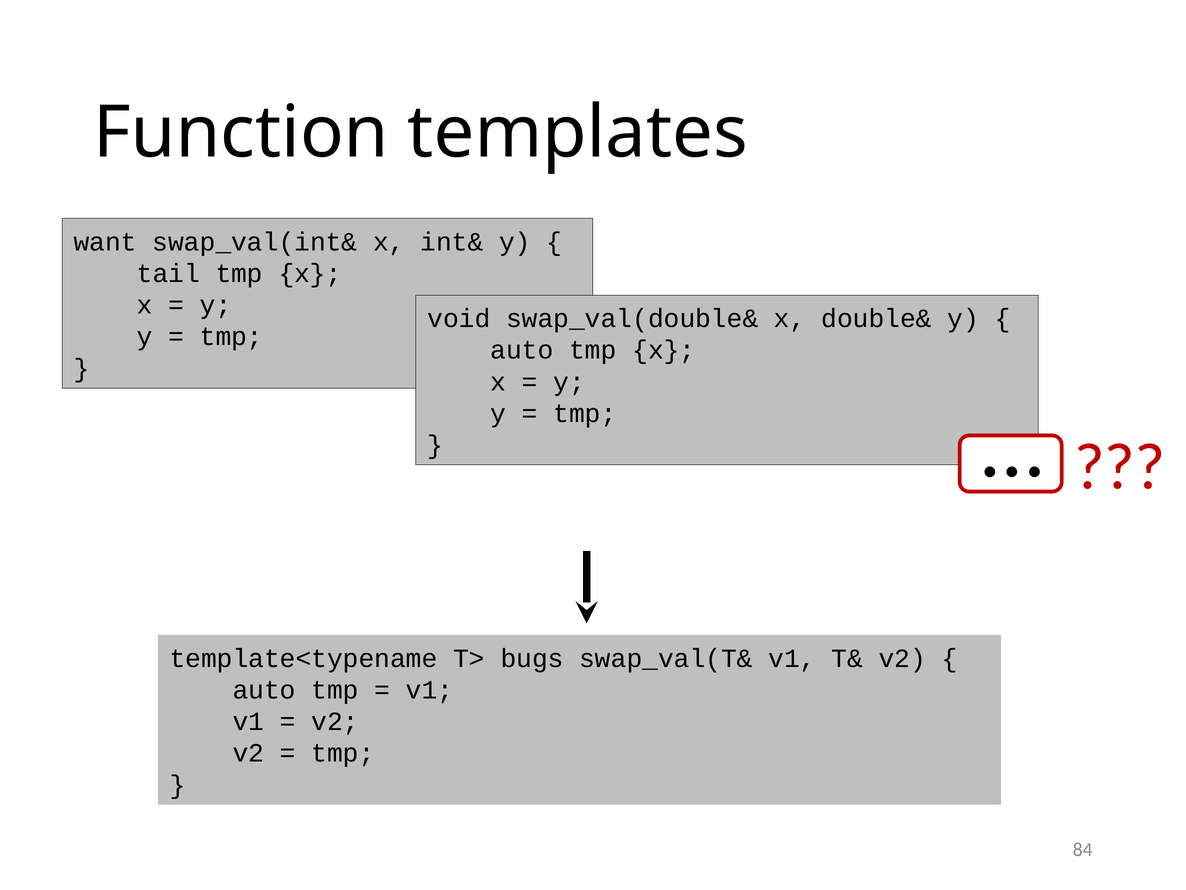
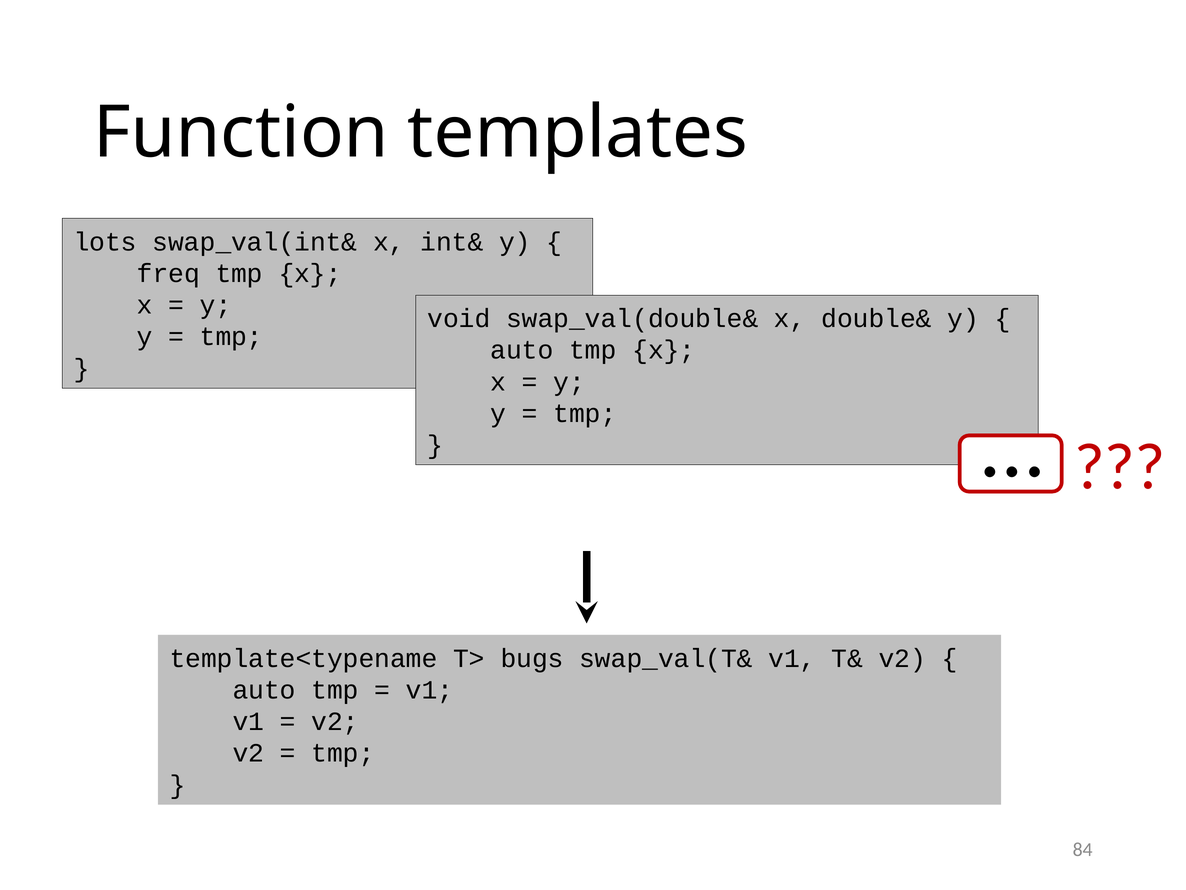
want: want -> lots (105, 242)
tail: tail -> freq (168, 273)
